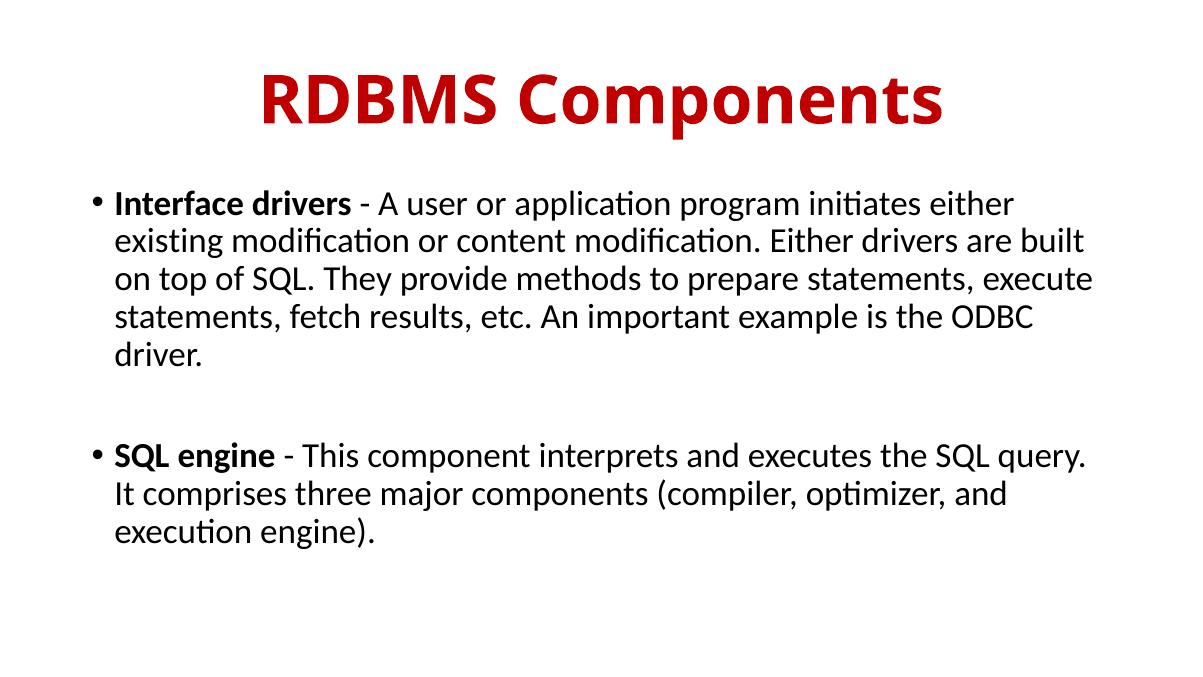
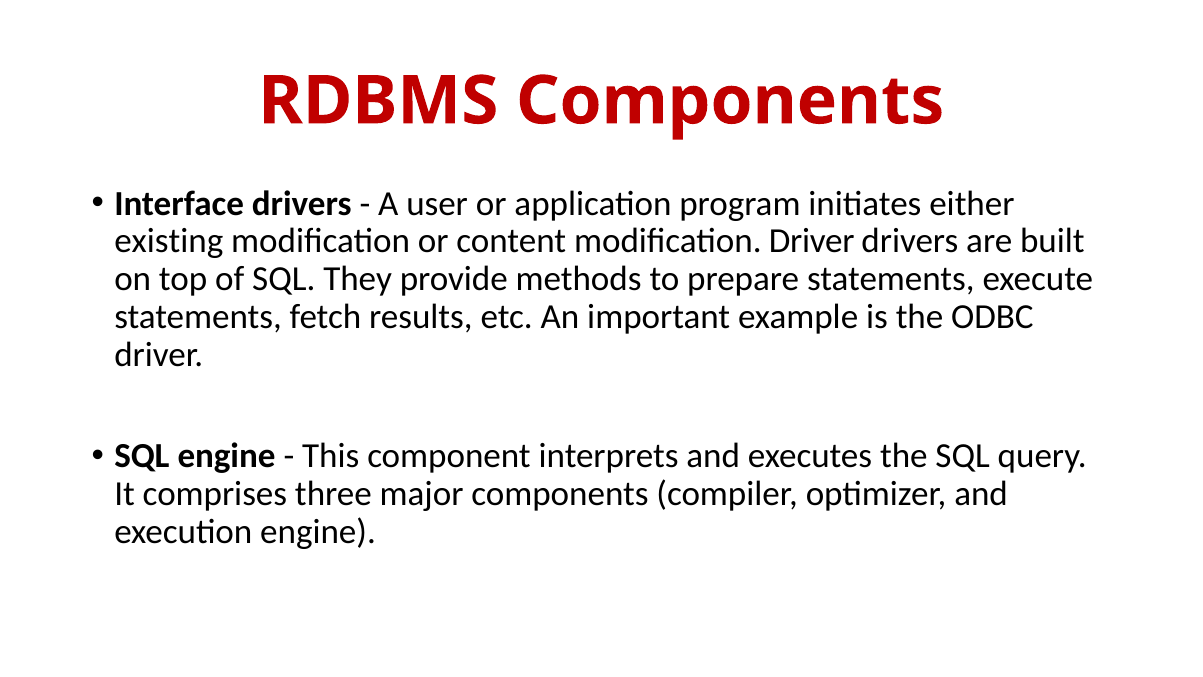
modification Either: Either -> Driver (812, 241)
